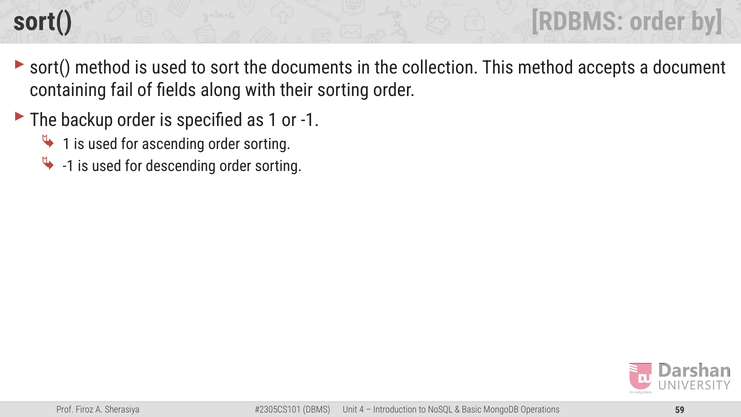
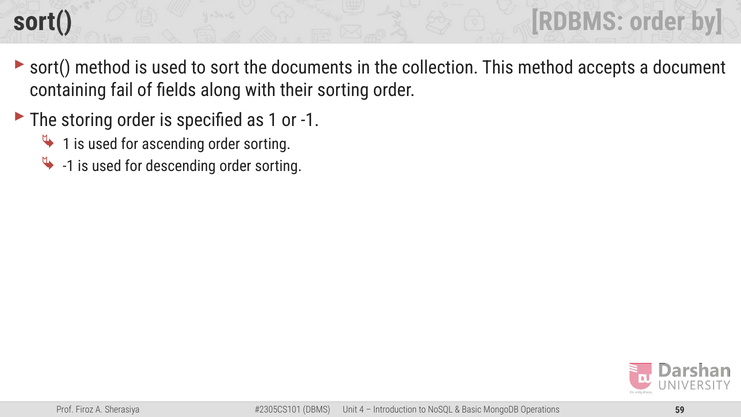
backup: backup -> storing (87, 120)
